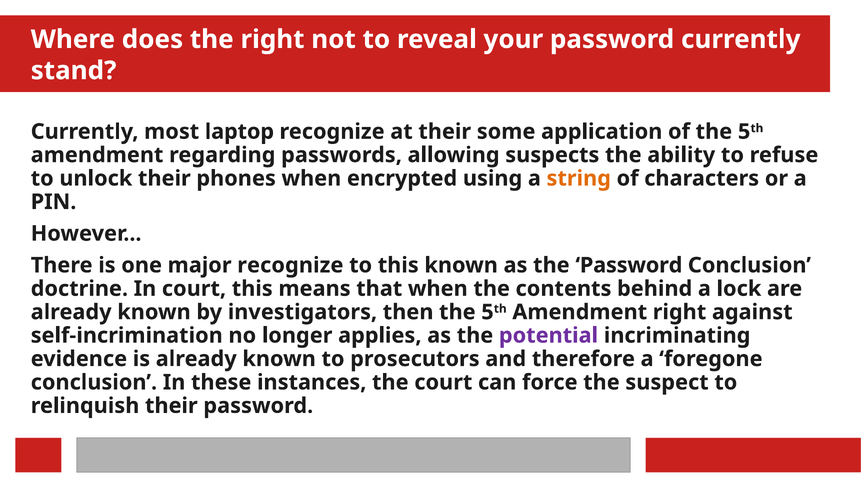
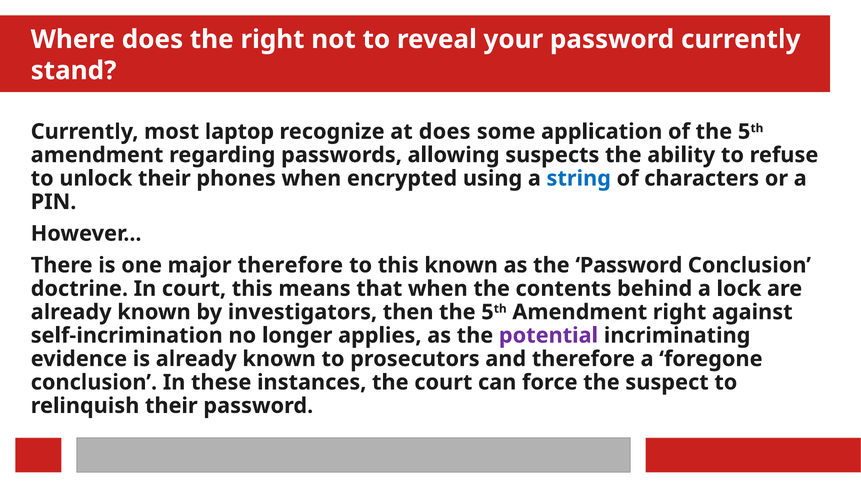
at their: their -> does (445, 132)
string colour: orange -> blue (579, 179)
major recognize: recognize -> therefore (290, 265)
